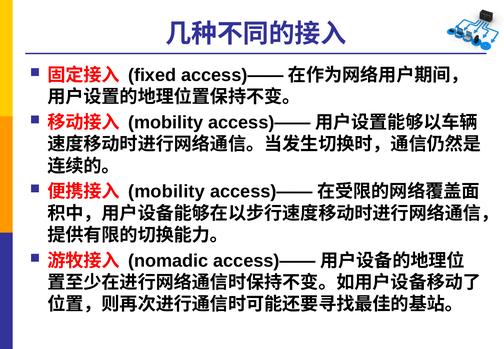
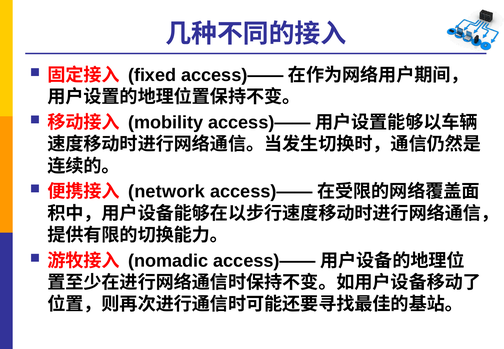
mobility: mobility -> network (167, 192)
